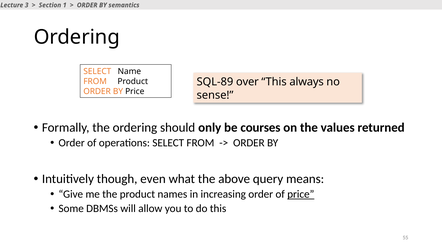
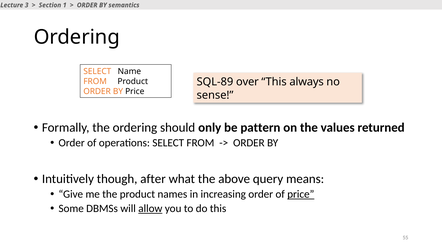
courses: courses -> pattern (260, 127)
even: even -> after (153, 179)
allow underline: none -> present (150, 208)
